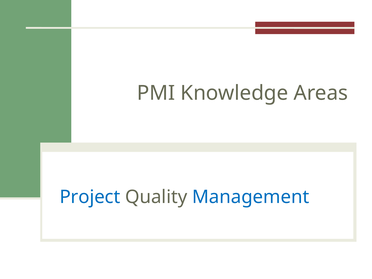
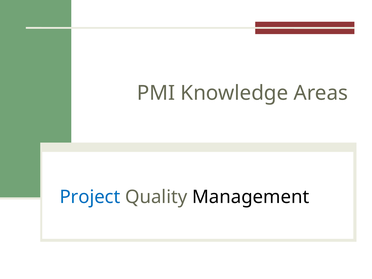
Management colour: blue -> black (251, 197)
